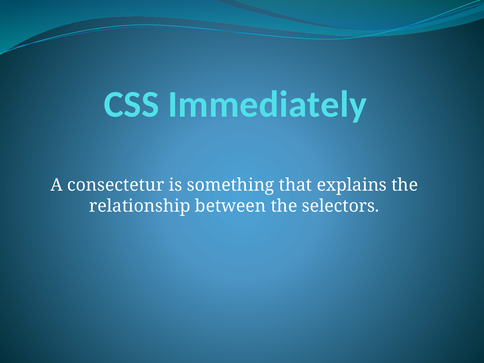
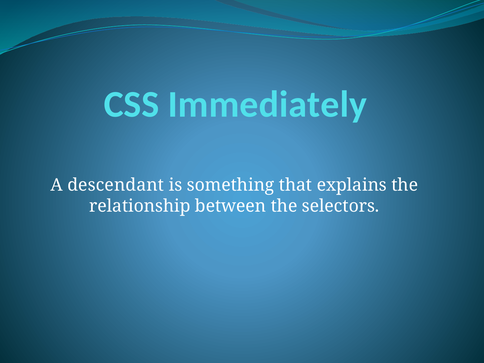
consectetur: consectetur -> descendant (116, 185)
